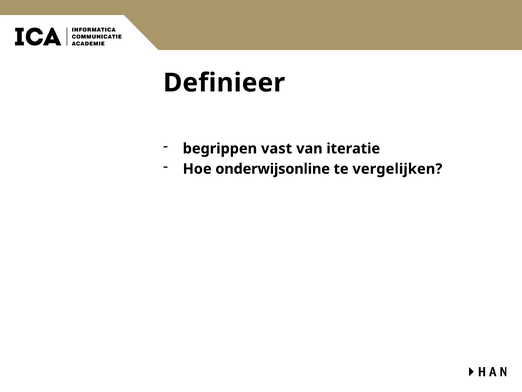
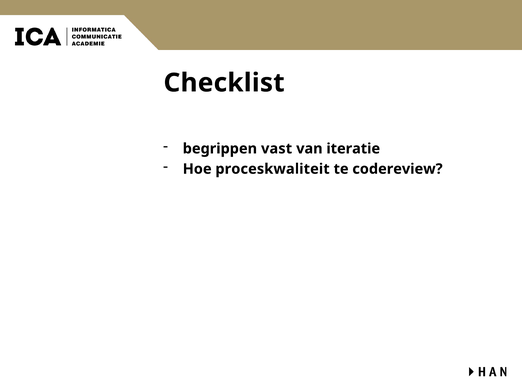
Definieer: Definieer -> Checklist (224, 83)
onderwijsonline: onderwijsonline -> proceskwaliteit (273, 169)
vergelijken: vergelijken -> codereview (397, 169)
